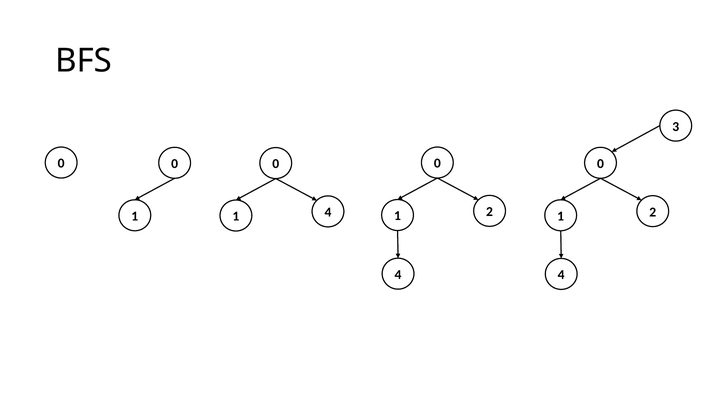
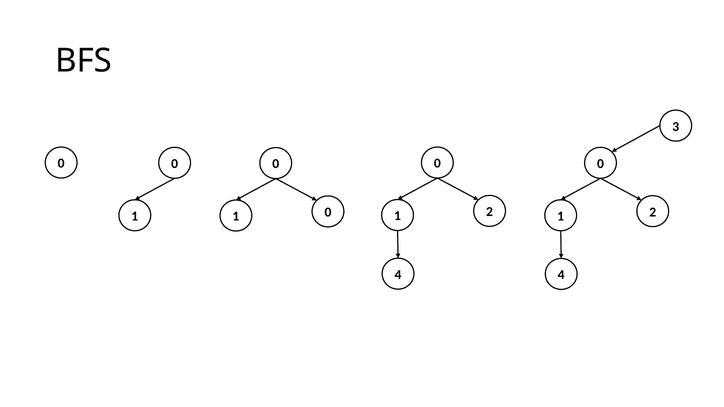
4: 4 -> 0 (328, 212)
